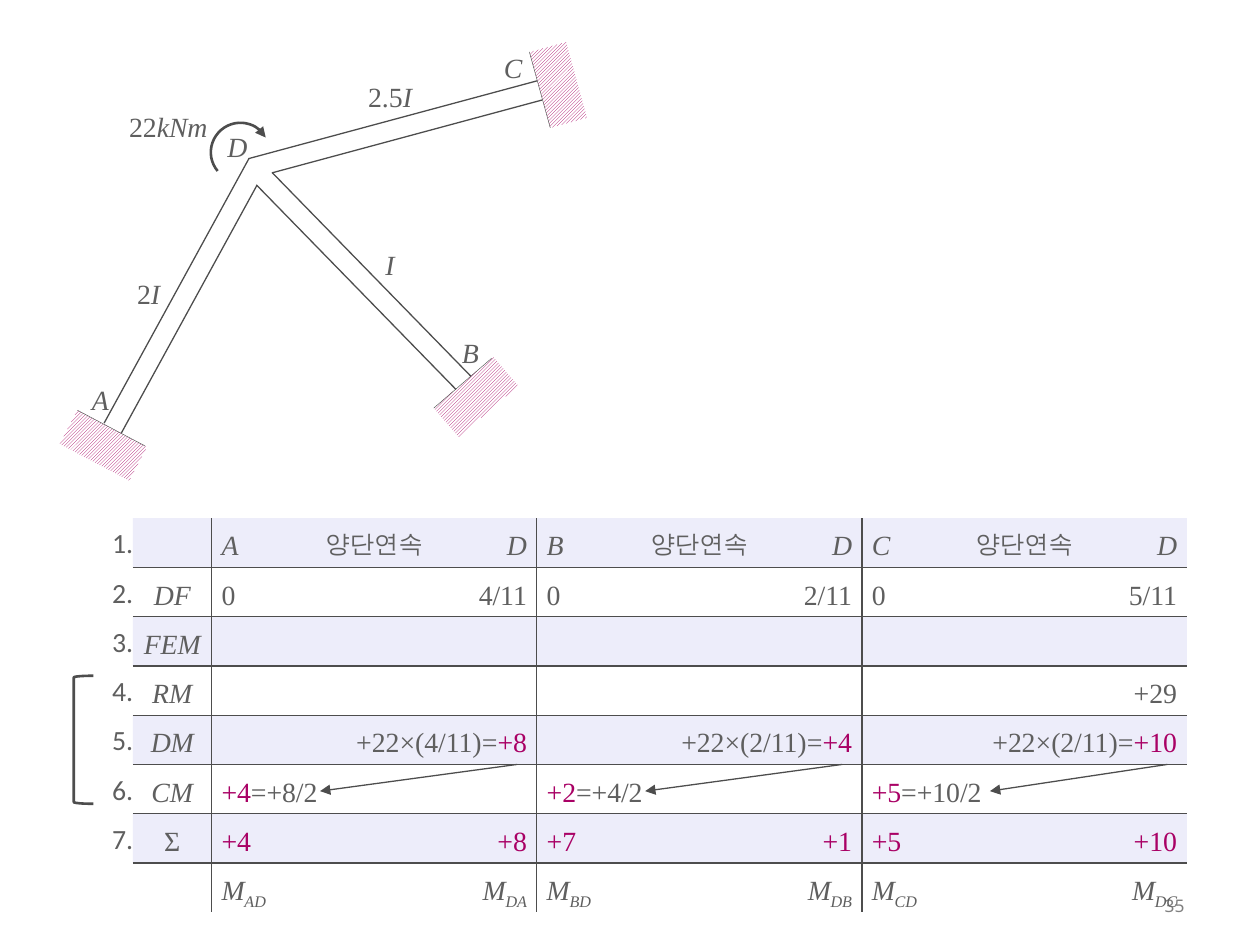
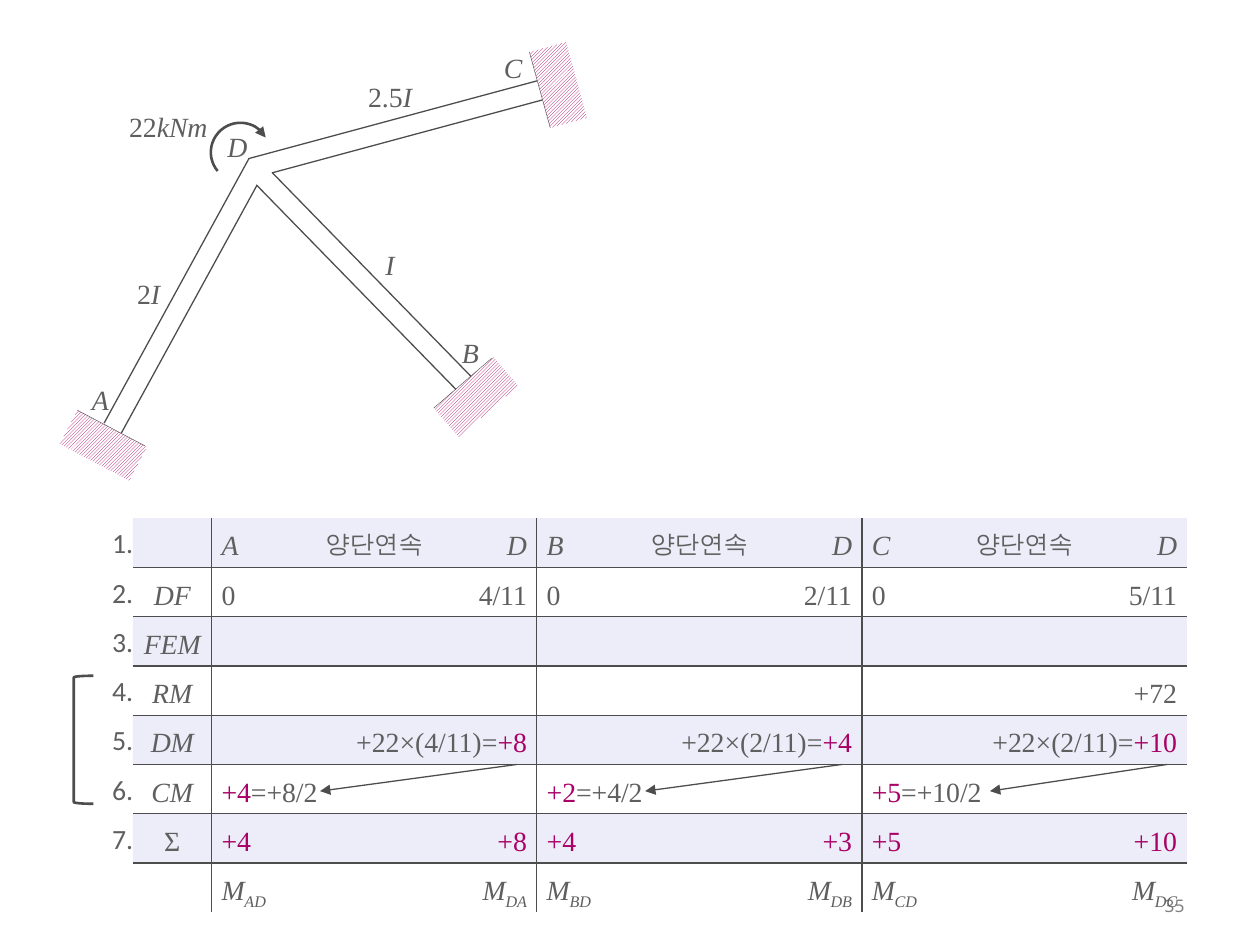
+29: +29 -> +72 (1155, 695)
+8 +7: +7 -> +4 (561, 842)
+1: +1 -> +3 (837, 842)
